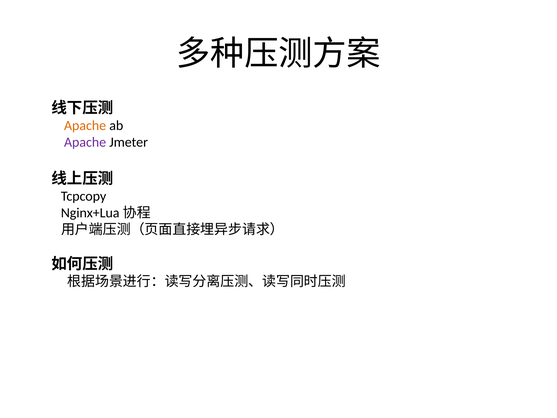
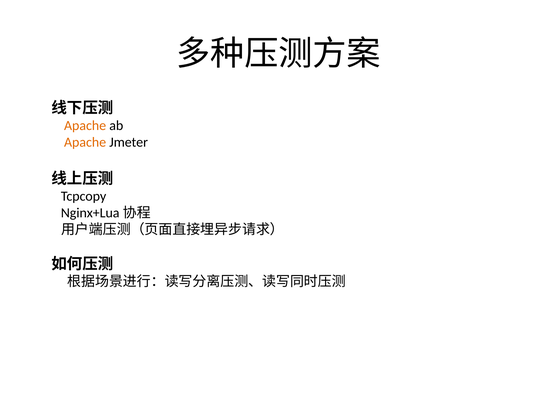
Apache colour: purple -> orange (85, 142)
